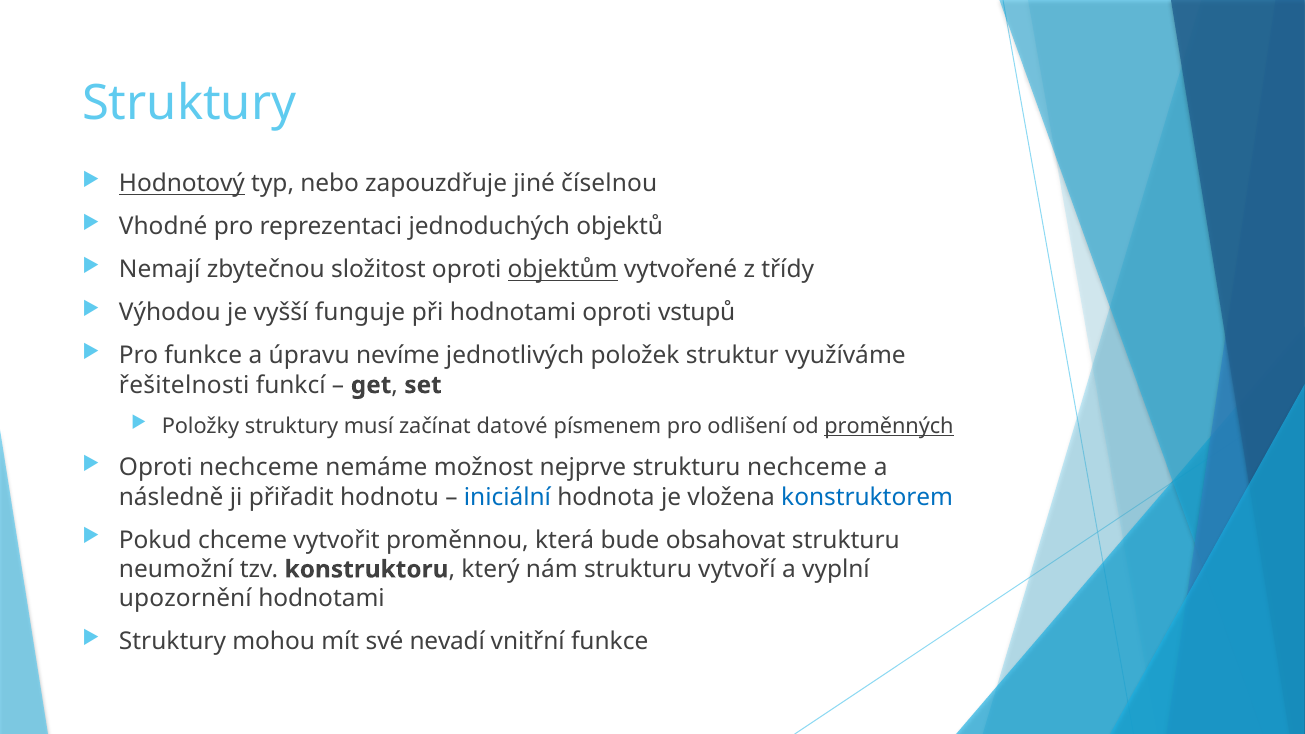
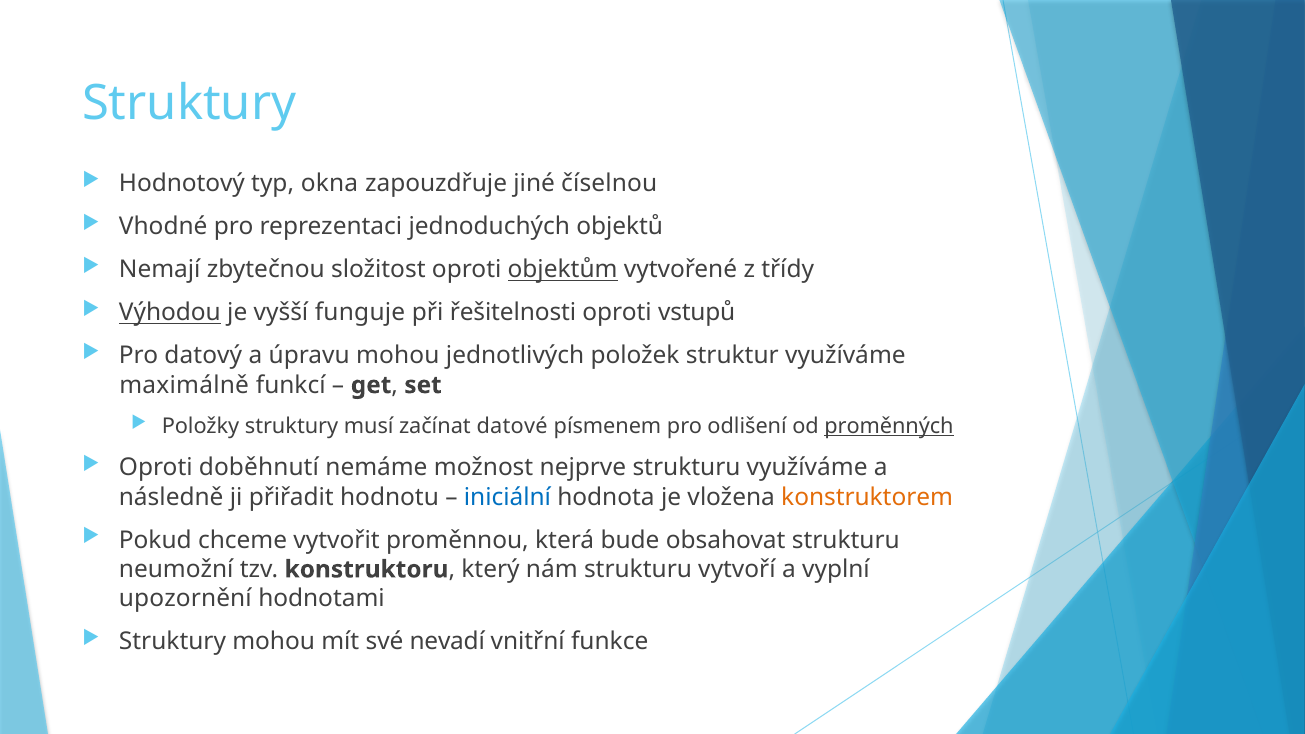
Hodnotový underline: present -> none (182, 184)
nebo: nebo -> okna (329, 184)
Výhodou underline: none -> present (170, 313)
při hodnotami: hodnotami -> řešitelnosti (513, 313)
Pro funkce: funkce -> datový (203, 356)
úpravu nevíme: nevíme -> mohou (398, 356)
řešitelnosti: řešitelnosti -> maximálně (184, 385)
Oproti nechceme: nechceme -> doběhnutí (259, 468)
strukturu nechceme: nechceme -> využíváme (807, 468)
konstruktorem colour: blue -> orange (867, 497)
